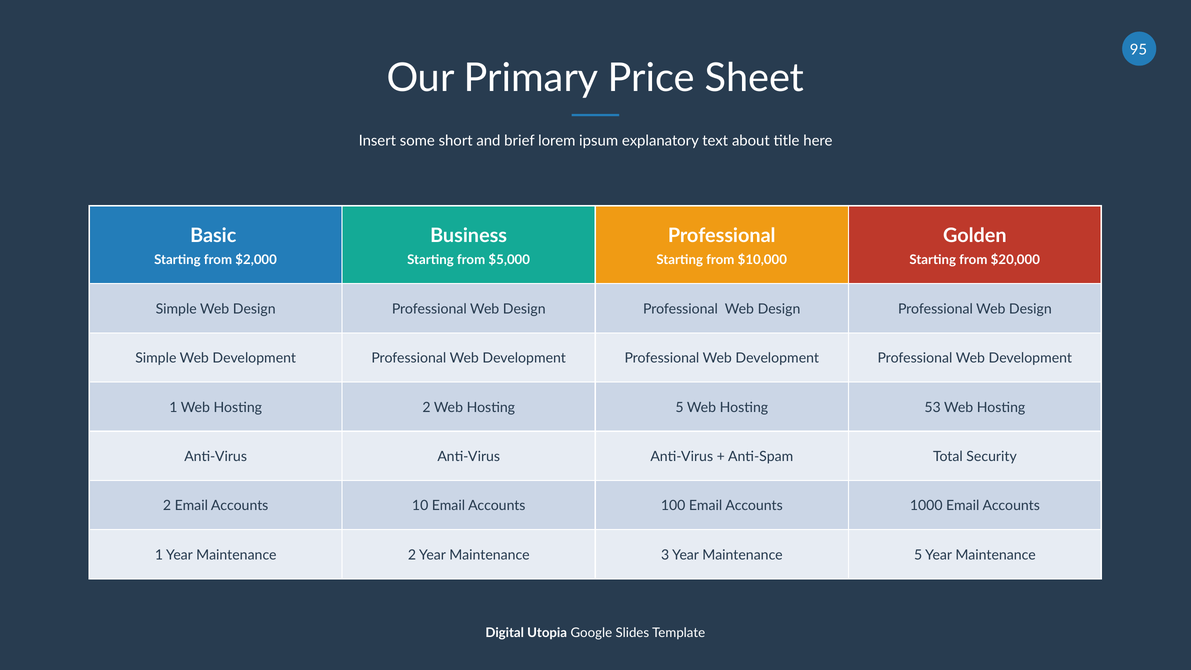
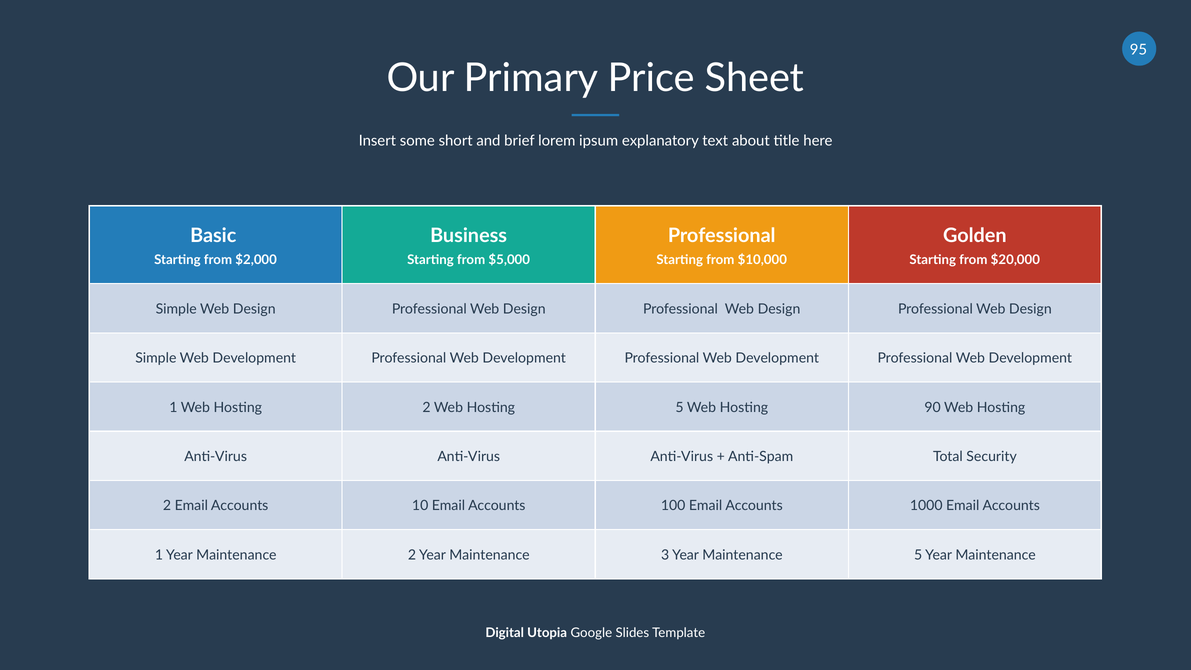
53: 53 -> 90 (933, 407)
